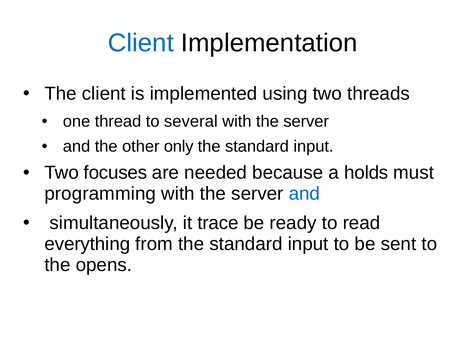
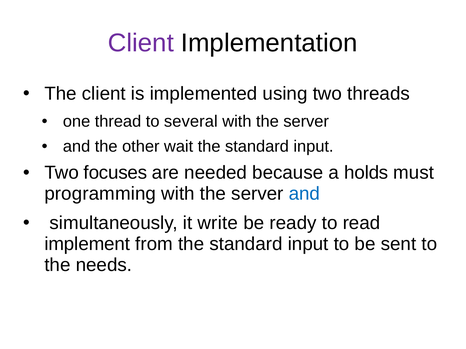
Client colour: blue -> purple (141, 43)
only: only -> wait (179, 147)
trace: trace -> write (218, 223)
everything: everything -> implement (87, 244)
opens: opens -> needs (104, 265)
